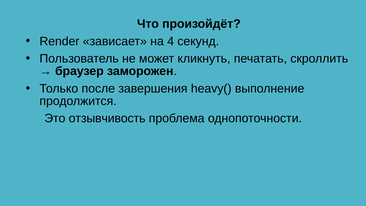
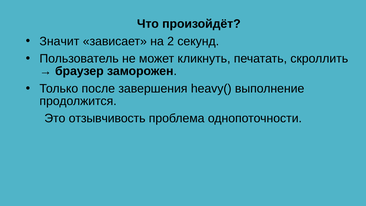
Render: Render -> Значит (59, 41)
4: 4 -> 2 (171, 41)
